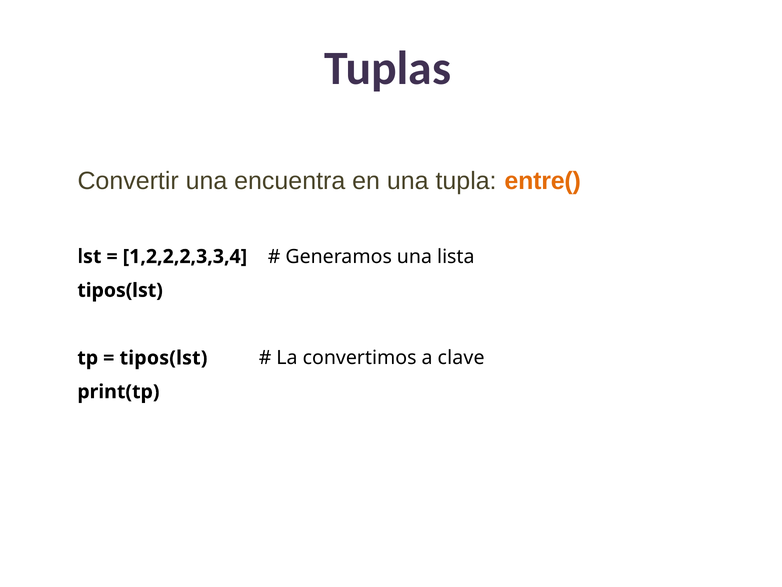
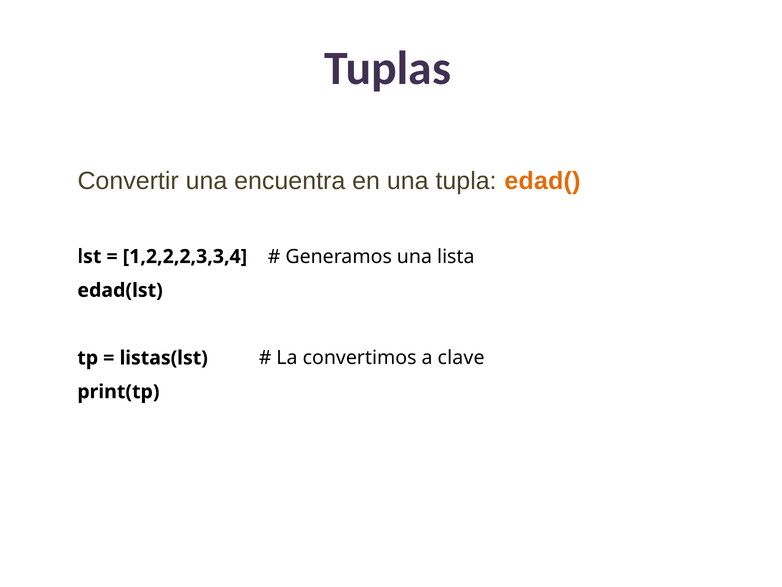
entre(: entre( -> edad( (542, 181)
tipos(lst: tipos(lst -> edad(lst (120, 290)
tipos(lst: tipos(lst -> listas(lst (164, 358)
